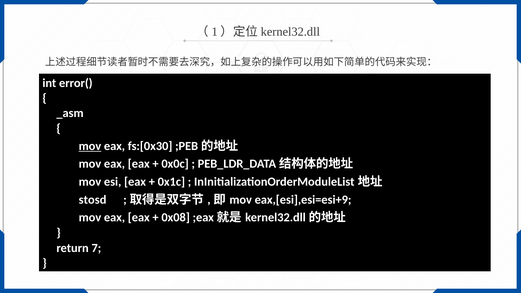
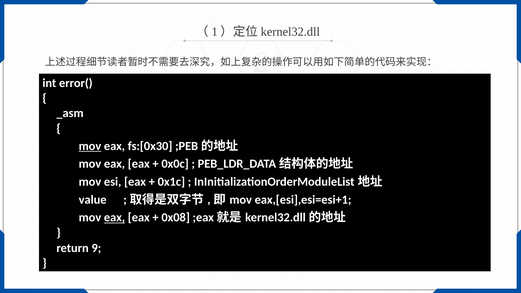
stosd: stosd -> value (93, 200)
eax,[esi],esi=esi+9: eax,[esi],esi=esi+9 -> eax,[esi],esi=esi+1 (303, 200)
eax underline: none -> present (114, 218)
7: 7 -> 9 (96, 248)
